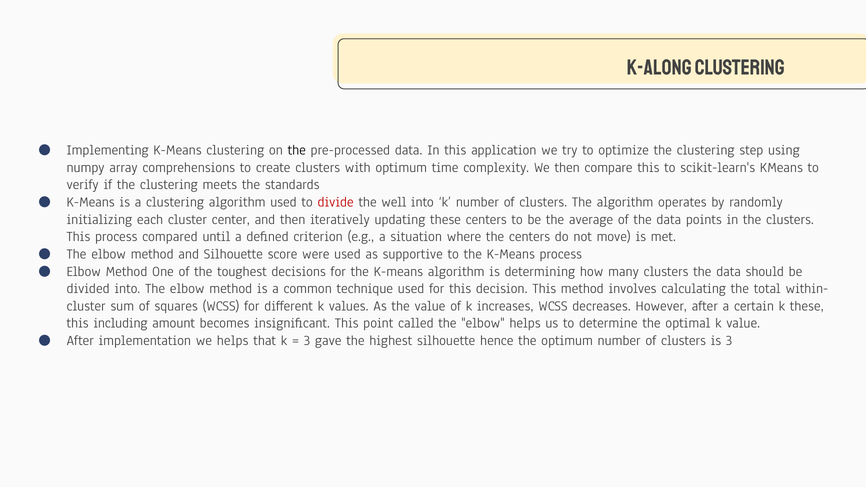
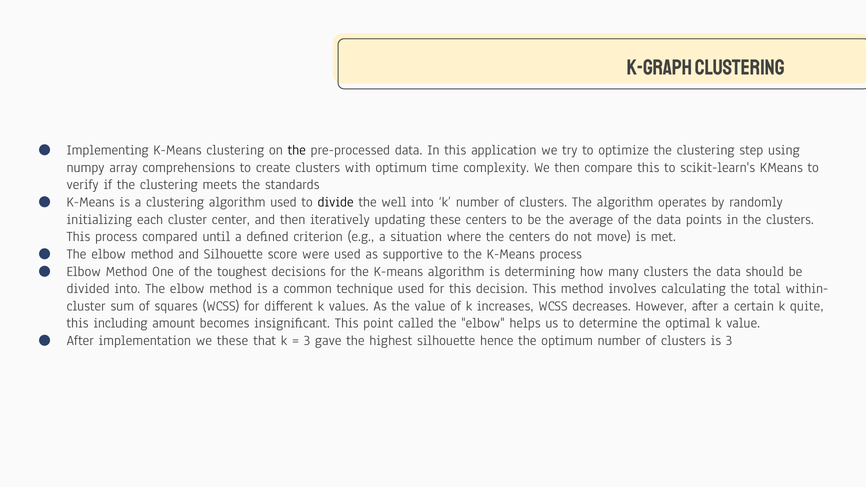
K-Along: K-Along -> K-Graph (659, 68)
divide colour: red -> black (336, 202)
k these: these -> quite (807, 306)
we helps: helps -> these (233, 341)
